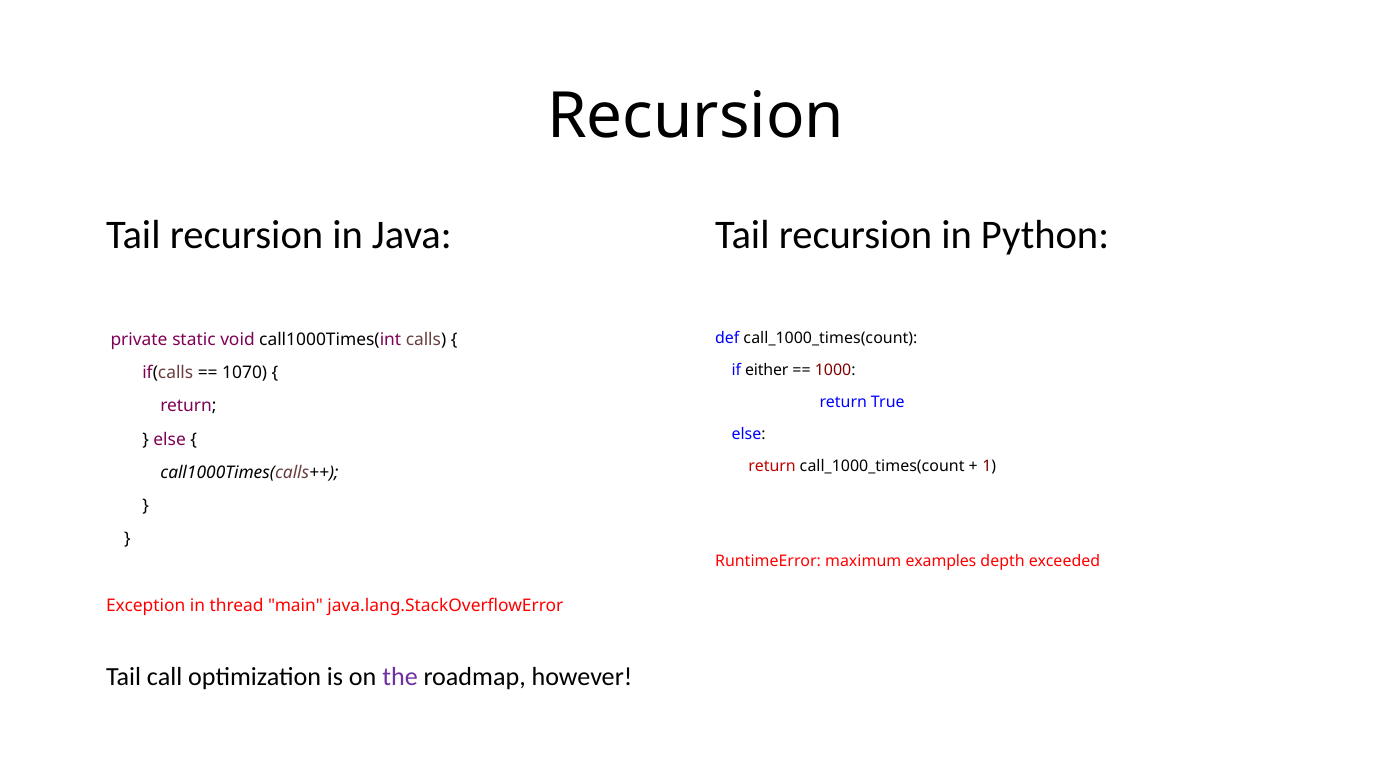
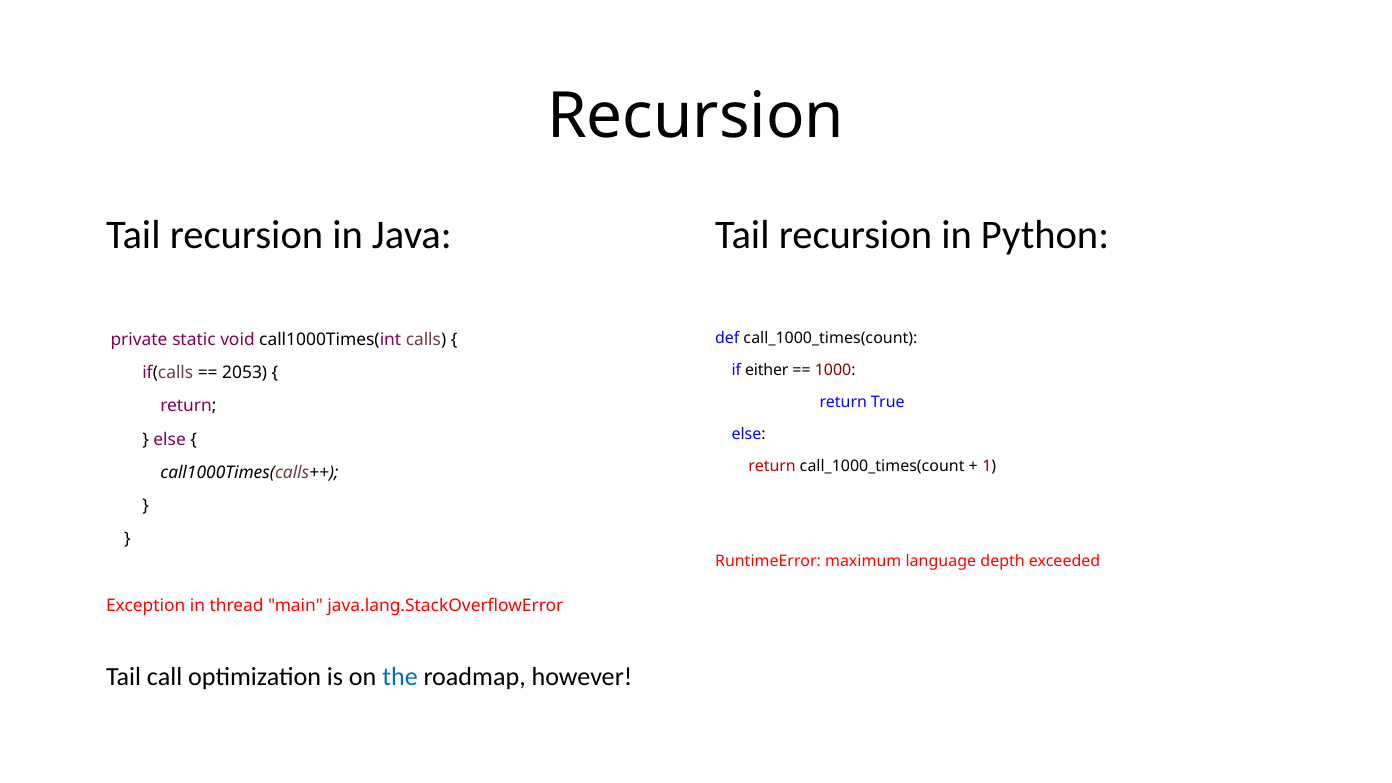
1070: 1070 -> 2053 (245, 373)
examples: examples -> language (941, 561)
the colour: purple -> blue (400, 677)
